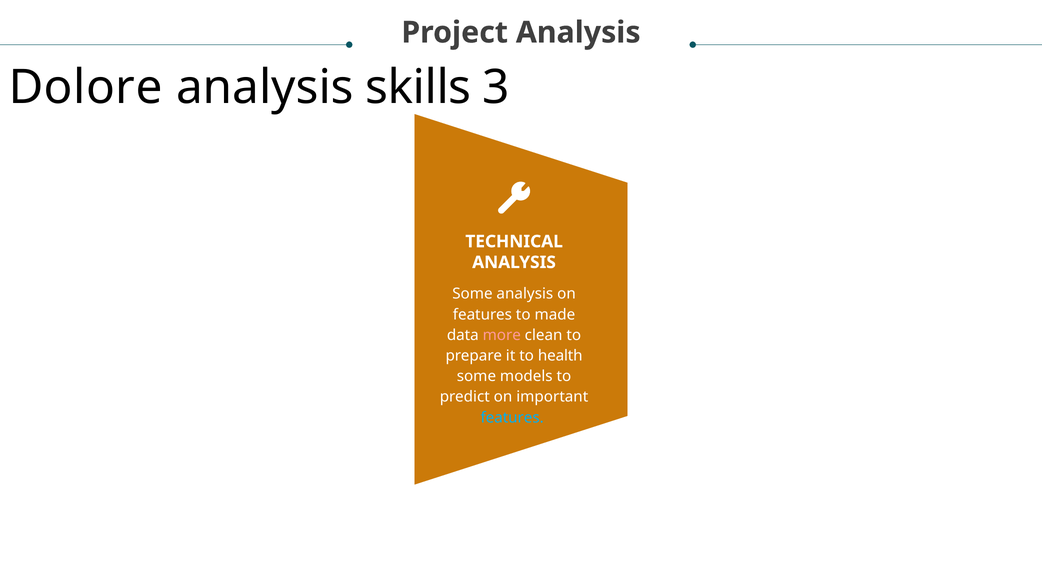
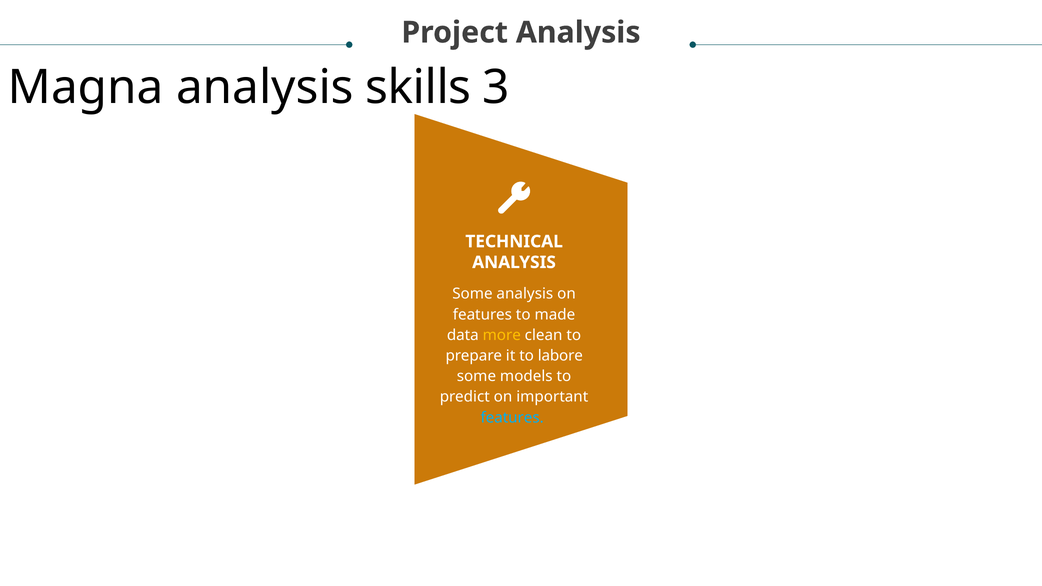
Dolore: Dolore -> Magna (86, 88)
more colour: pink -> yellow (502, 335)
to health: health -> labore (560, 356)
